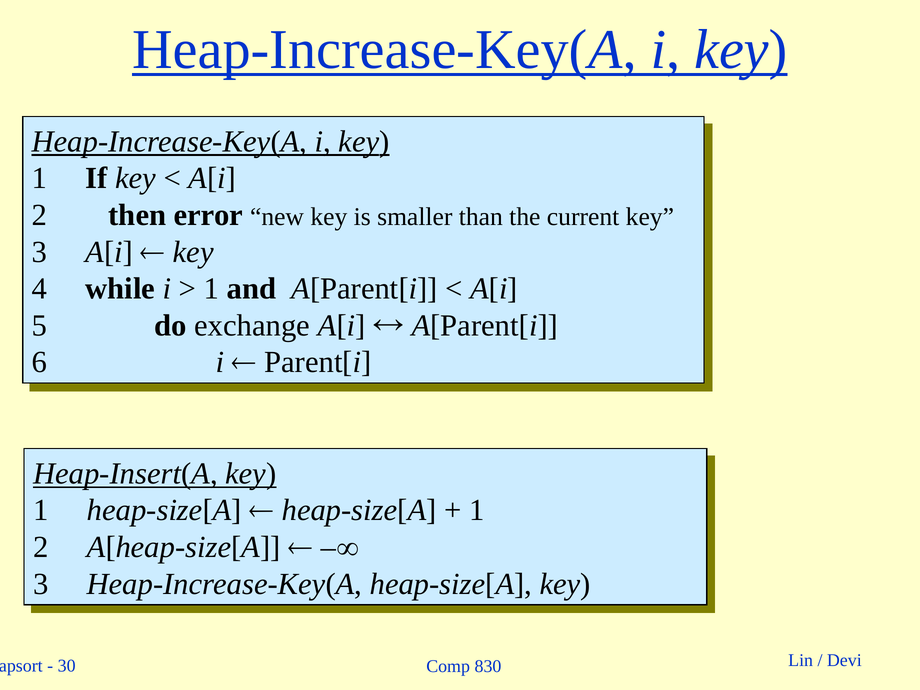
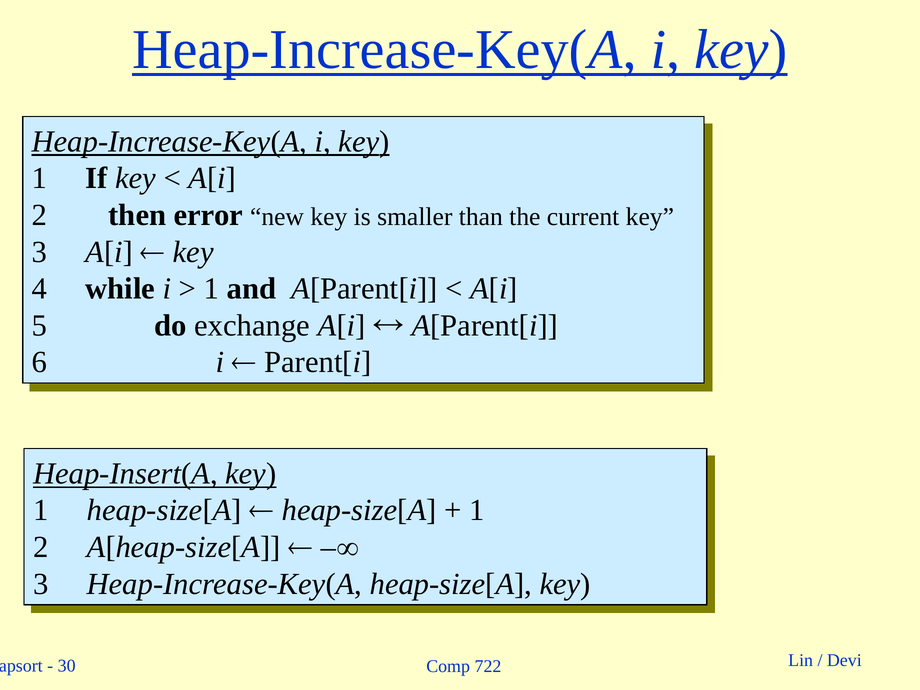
830: 830 -> 722 (488, 666)
